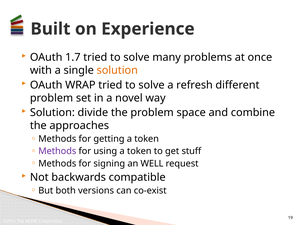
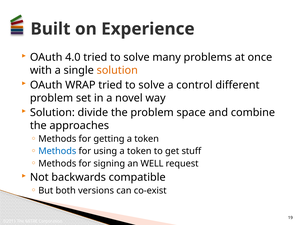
1.7: 1.7 -> 4.0 (73, 57)
refresh: refresh -> control (194, 85)
Methods colour: purple -> blue (57, 151)
